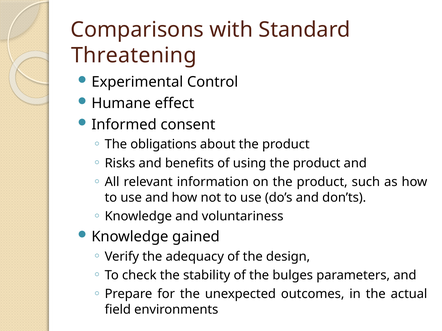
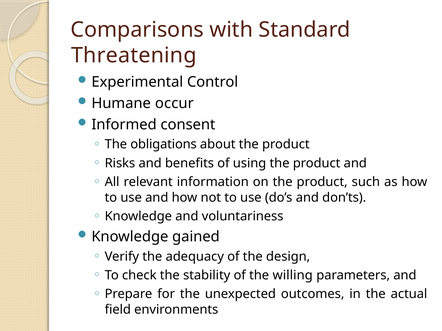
effect: effect -> occur (174, 103)
bulges: bulges -> willing (293, 276)
